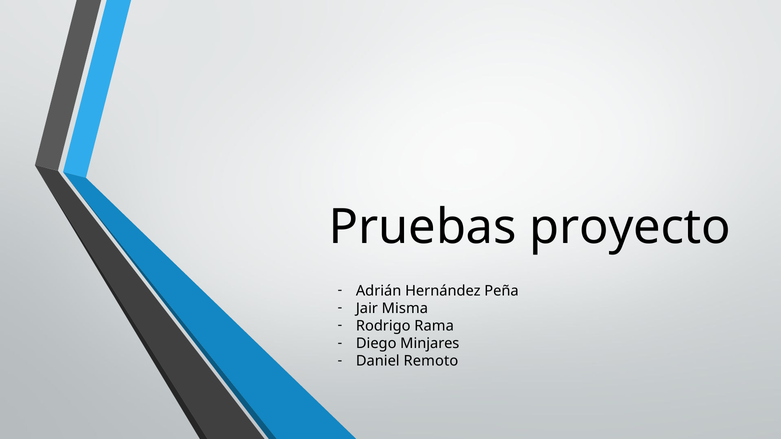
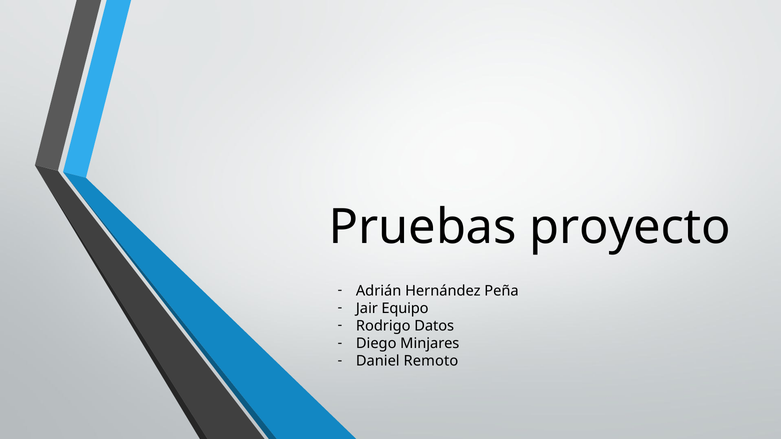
Misma: Misma -> Equipo (405, 309)
Rama: Rama -> Datos (434, 326)
